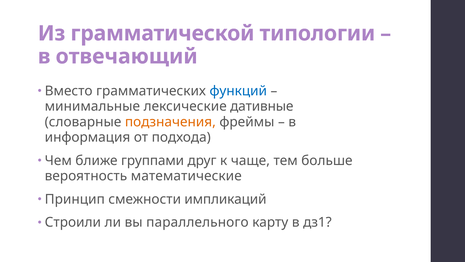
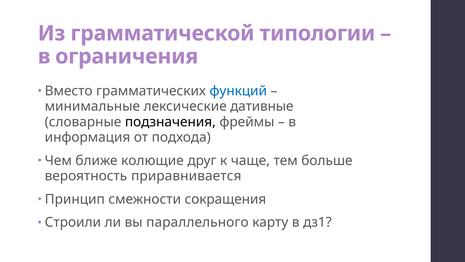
отвечающий: отвечающий -> ограничения (127, 56)
подзначения colour: orange -> black (170, 122)
группами: группами -> колющие (152, 160)
математические: математические -> приравнивается (186, 176)
импликаций: импликаций -> сокращения (225, 199)
